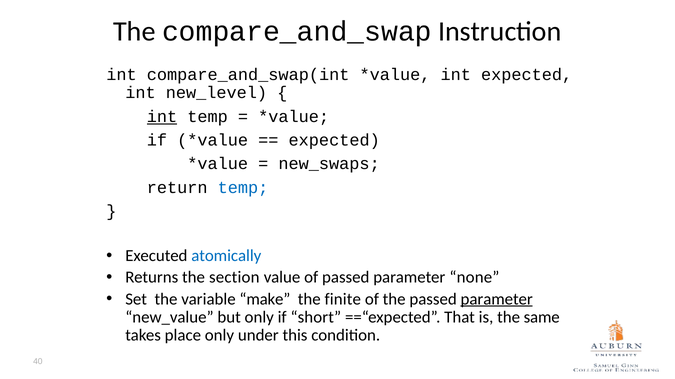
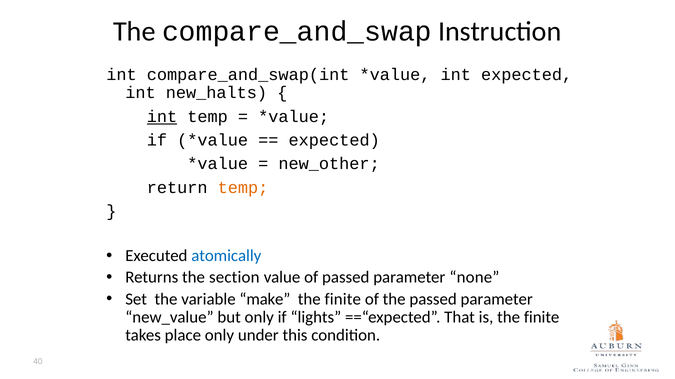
new_level: new_level -> new_halts (216, 93)
new_swaps: new_swaps -> new_other (329, 164)
temp colour: blue -> orange (243, 188)
parameter underline: present -> none (497, 300)
short: short -> lights (316, 318)
is the same: same -> finite (542, 318)
